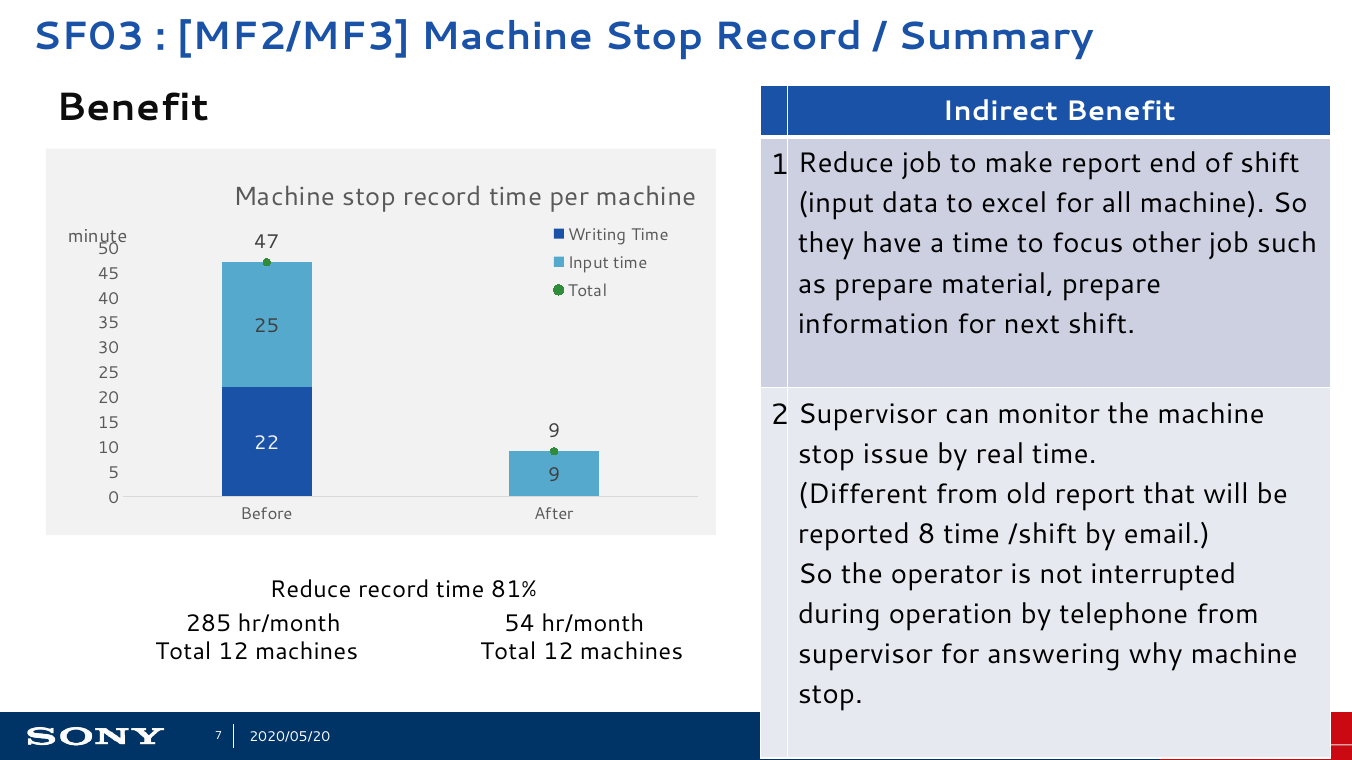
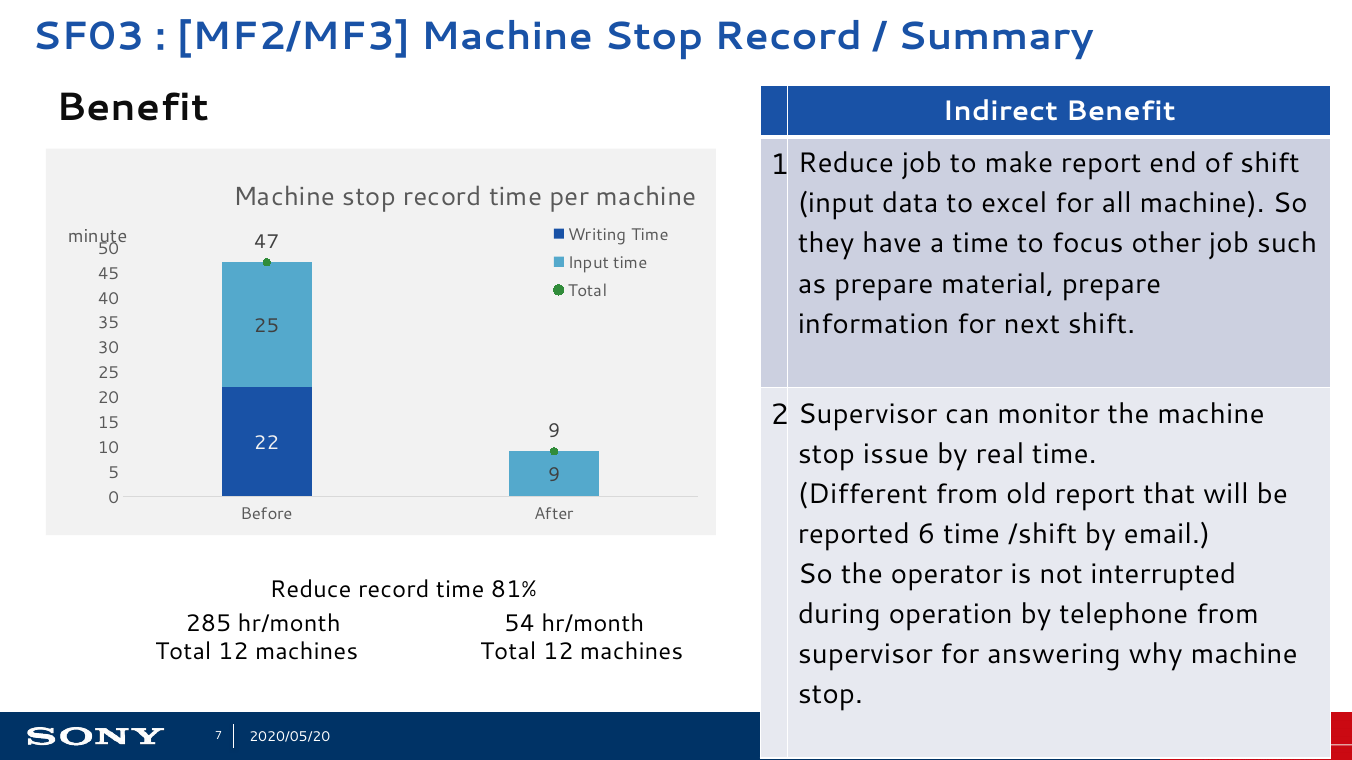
8: 8 -> 6 (927, 534)
